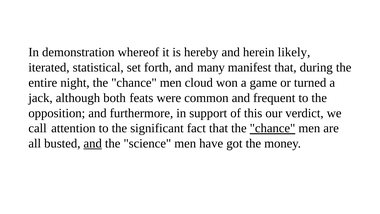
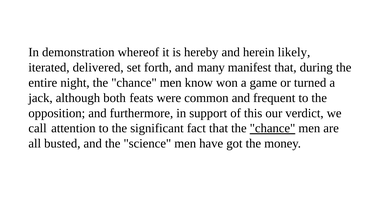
statistical: statistical -> delivered (98, 67)
cloud: cloud -> know (199, 83)
and underline: present -> none (93, 143)
